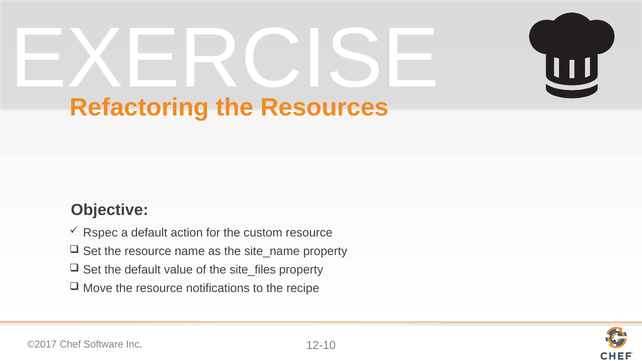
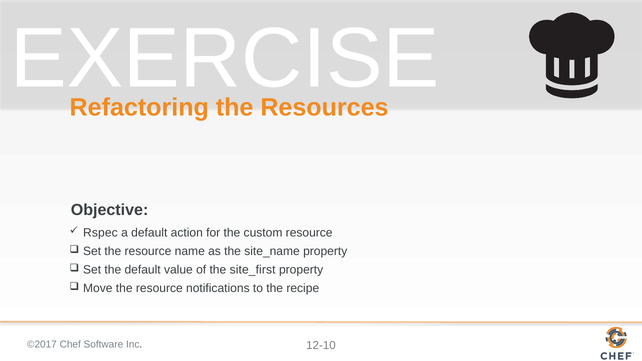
site_files: site_files -> site_first (253, 270)
